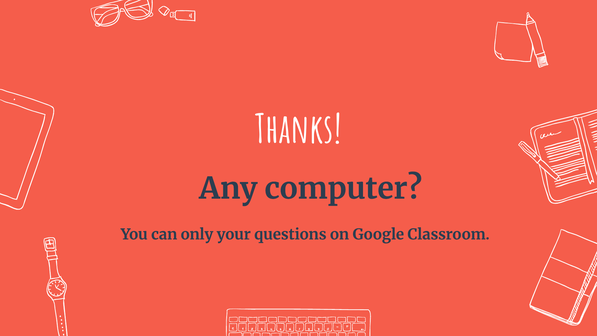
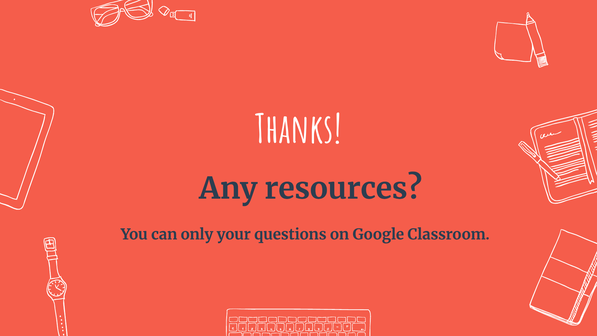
computer: computer -> resources (343, 189)
